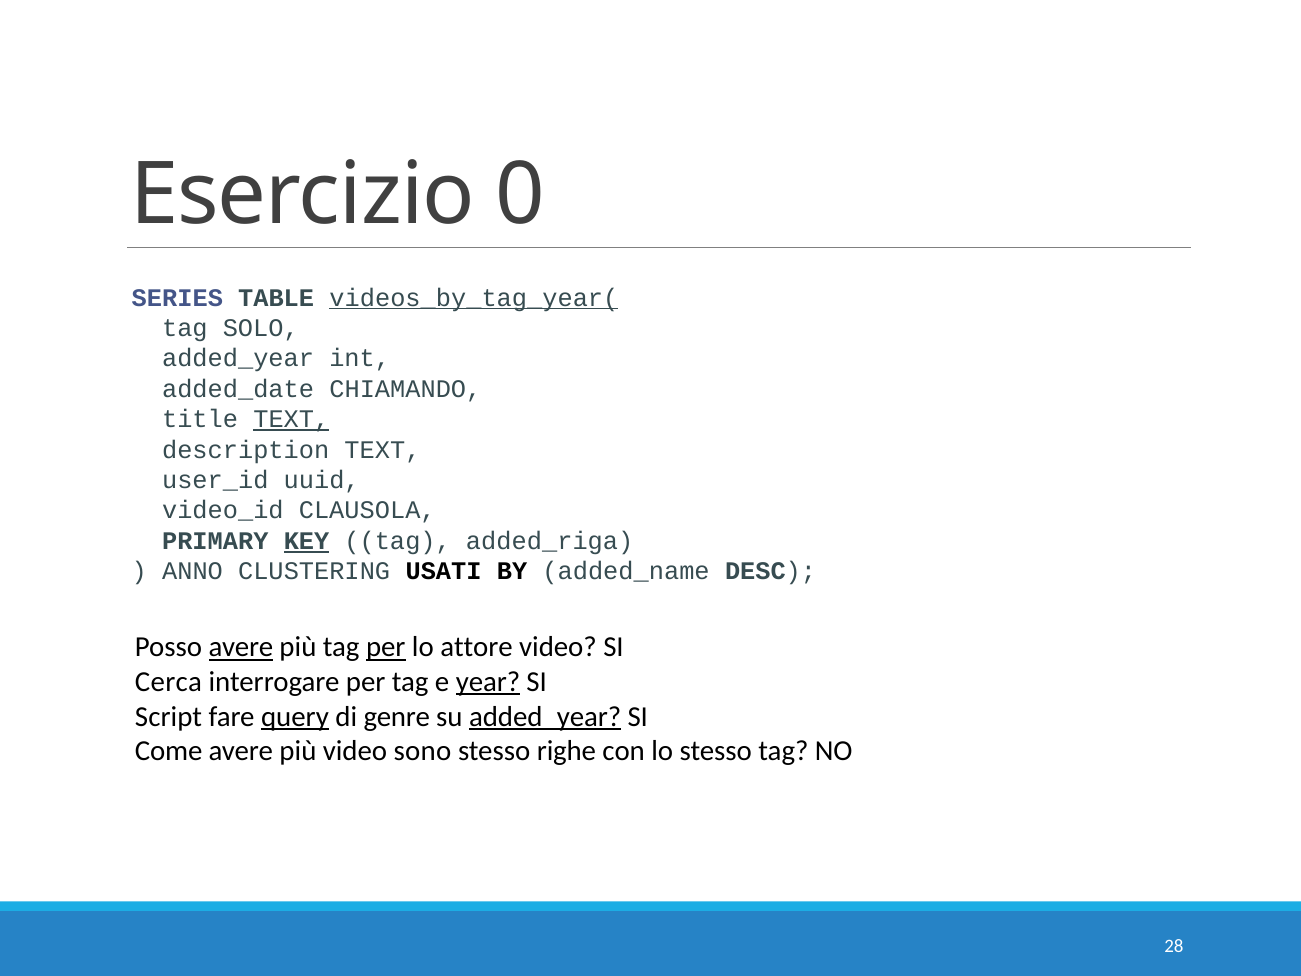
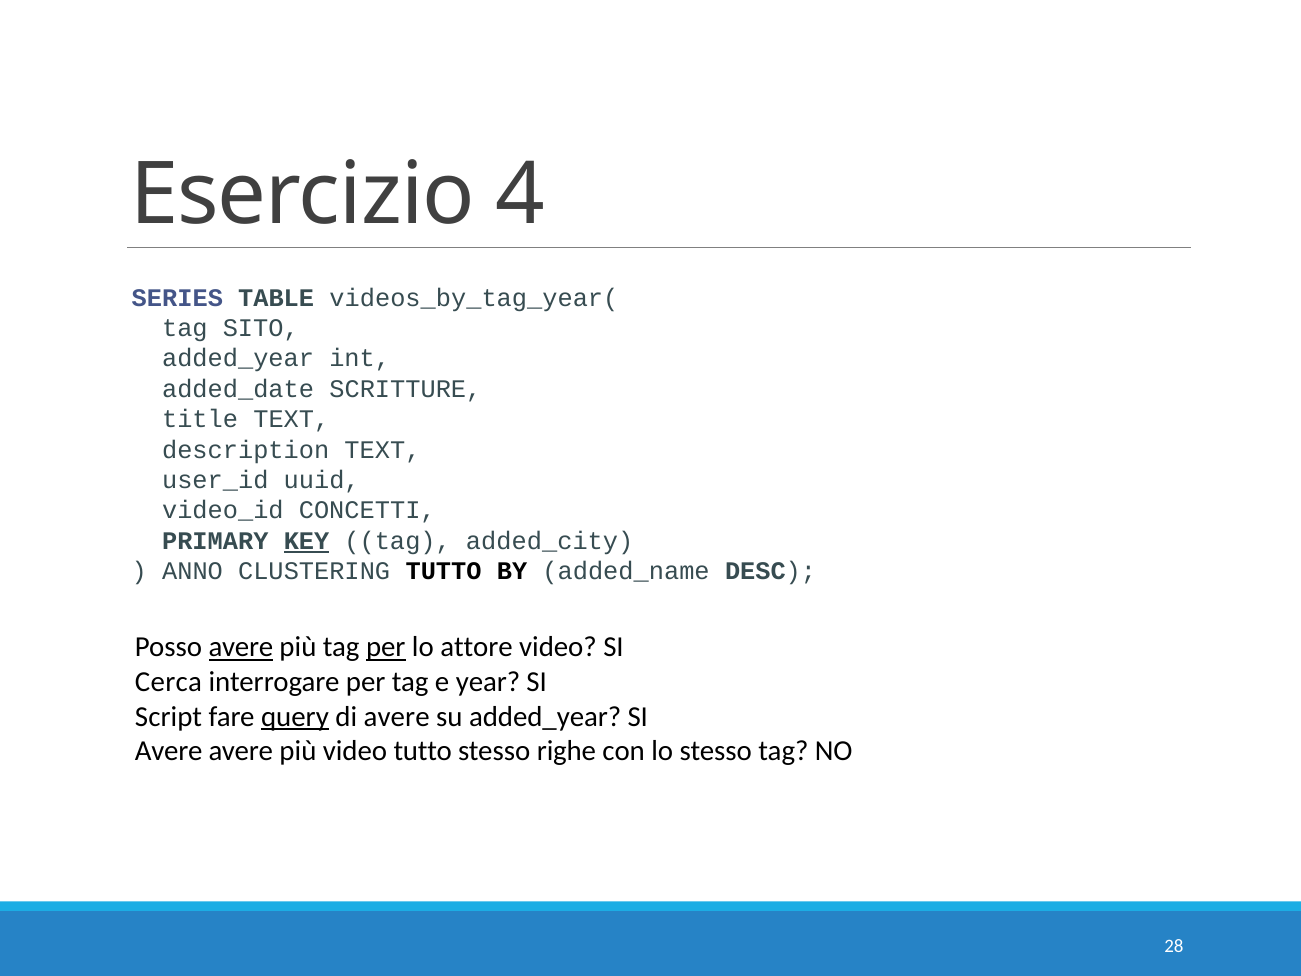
0: 0 -> 4 (520, 194)
videos_by_tag_year( underline: present -> none (474, 298)
SOLO: SOLO -> SITO (261, 328)
CHIAMANDO: CHIAMANDO -> SCRITTURE (405, 389)
TEXT underline: present -> none (291, 419)
CLAUSOLA: CLAUSOLA -> CONCETTI (367, 510)
added_riga: added_riga -> added_city (550, 541)
CLUSTERING USATI: USATI -> TUTTO (444, 571)
year underline: present -> none (488, 682)
di genre: genre -> avere (397, 716)
added_year underline: present -> none (545, 716)
Come: Come -> Avere (169, 751)
video sono: sono -> tutto (423, 751)
